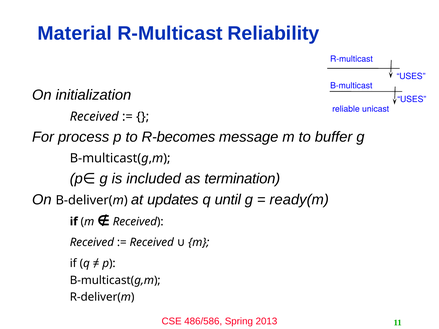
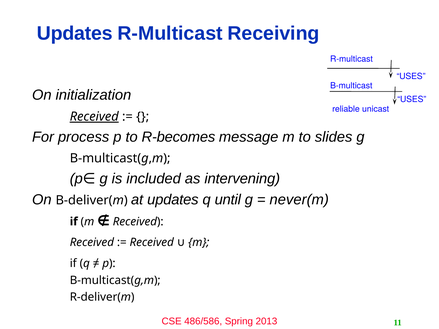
Material: Material -> Updates (75, 33)
Reliability: Reliability -> Receiving (273, 33)
Received underline: none -> present (94, 117)
buffer: buffer -> slides (334, 137)
termination: termination -> intervening (242, 179)
ready(m: ready(m -> never(m (299, 200)
